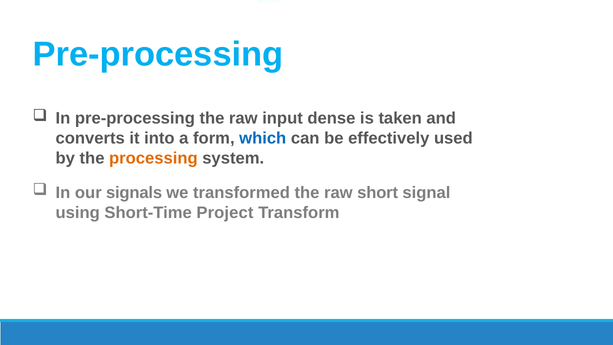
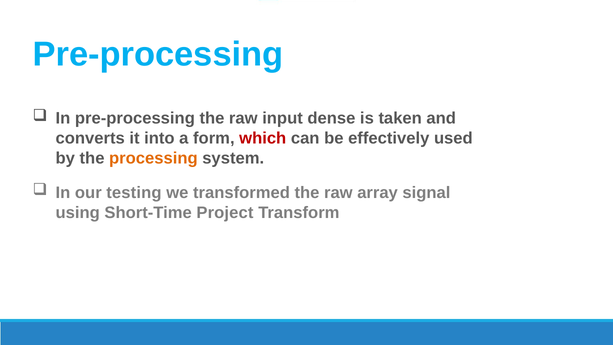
which colour: blue -> red (263, 138)
signals: signals -> testing (134, 193)
short: short -> array (378, 193)
